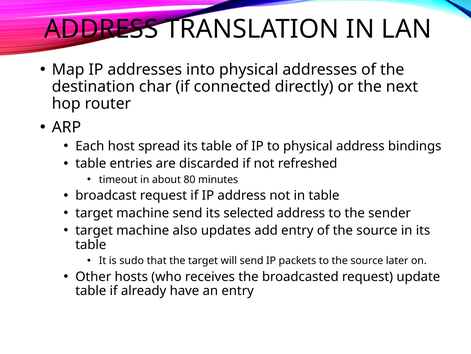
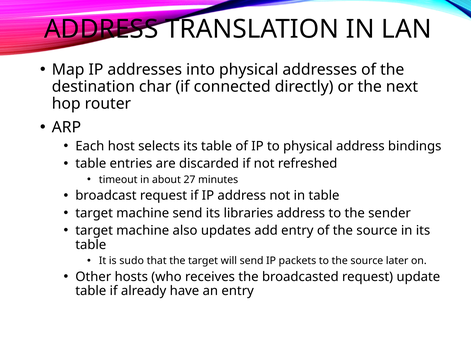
spread: spread -> selects (159, 146)
80: 80 -> 27 (189, 179)
selected: selected -> libraries (248, 213)
